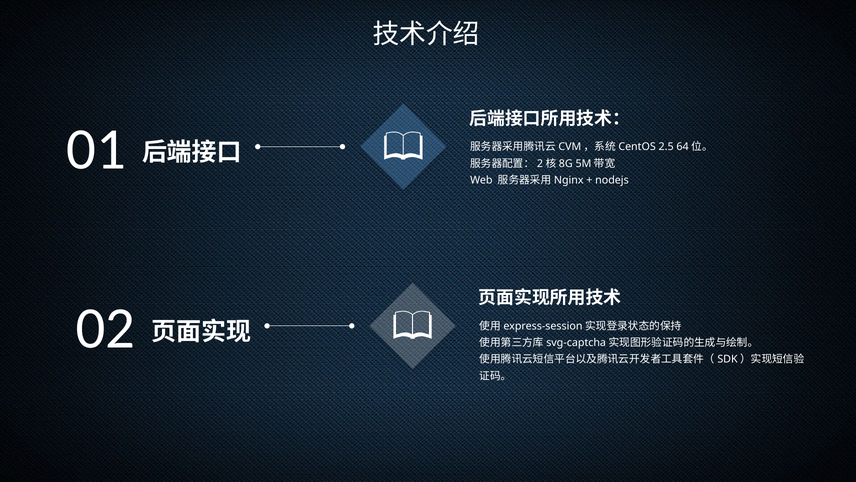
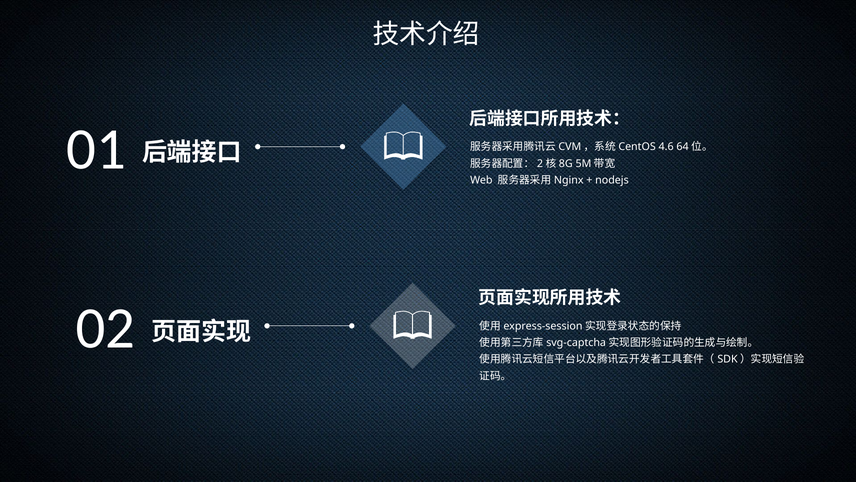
2.5: 2.5 -> 4.6 (666, 147)
